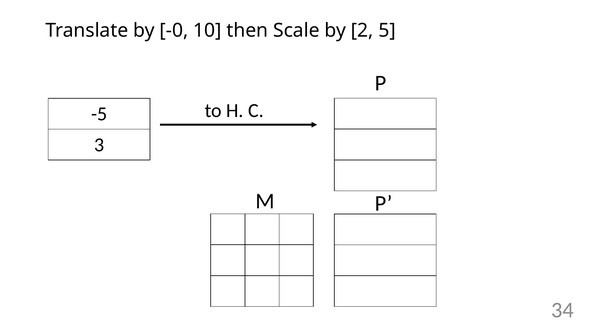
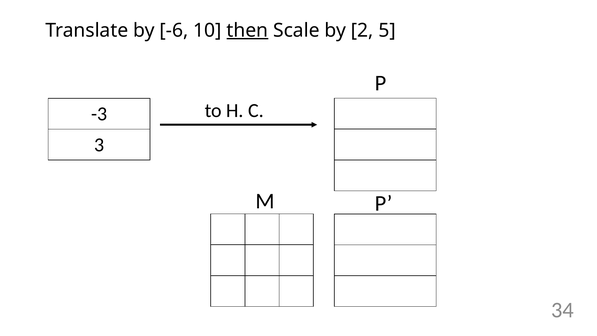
-0: -0 -> -6 (174, 30)
then underline: none -> present (247, 30)
-5: -5 -> -3 (99, 114)
